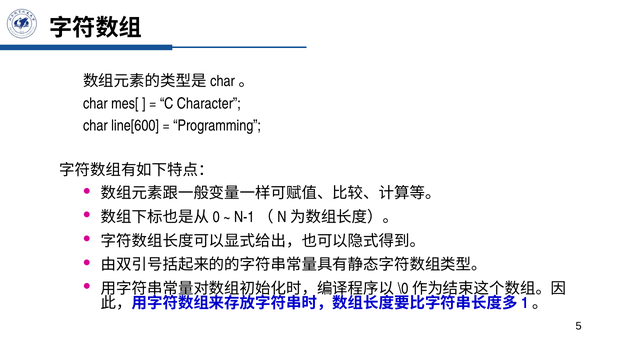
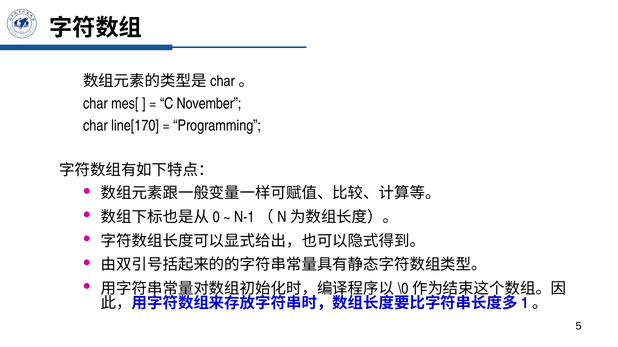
Character: Character -> November (209, 104)
line[600: line[600 -> line[170 (135, 126)
